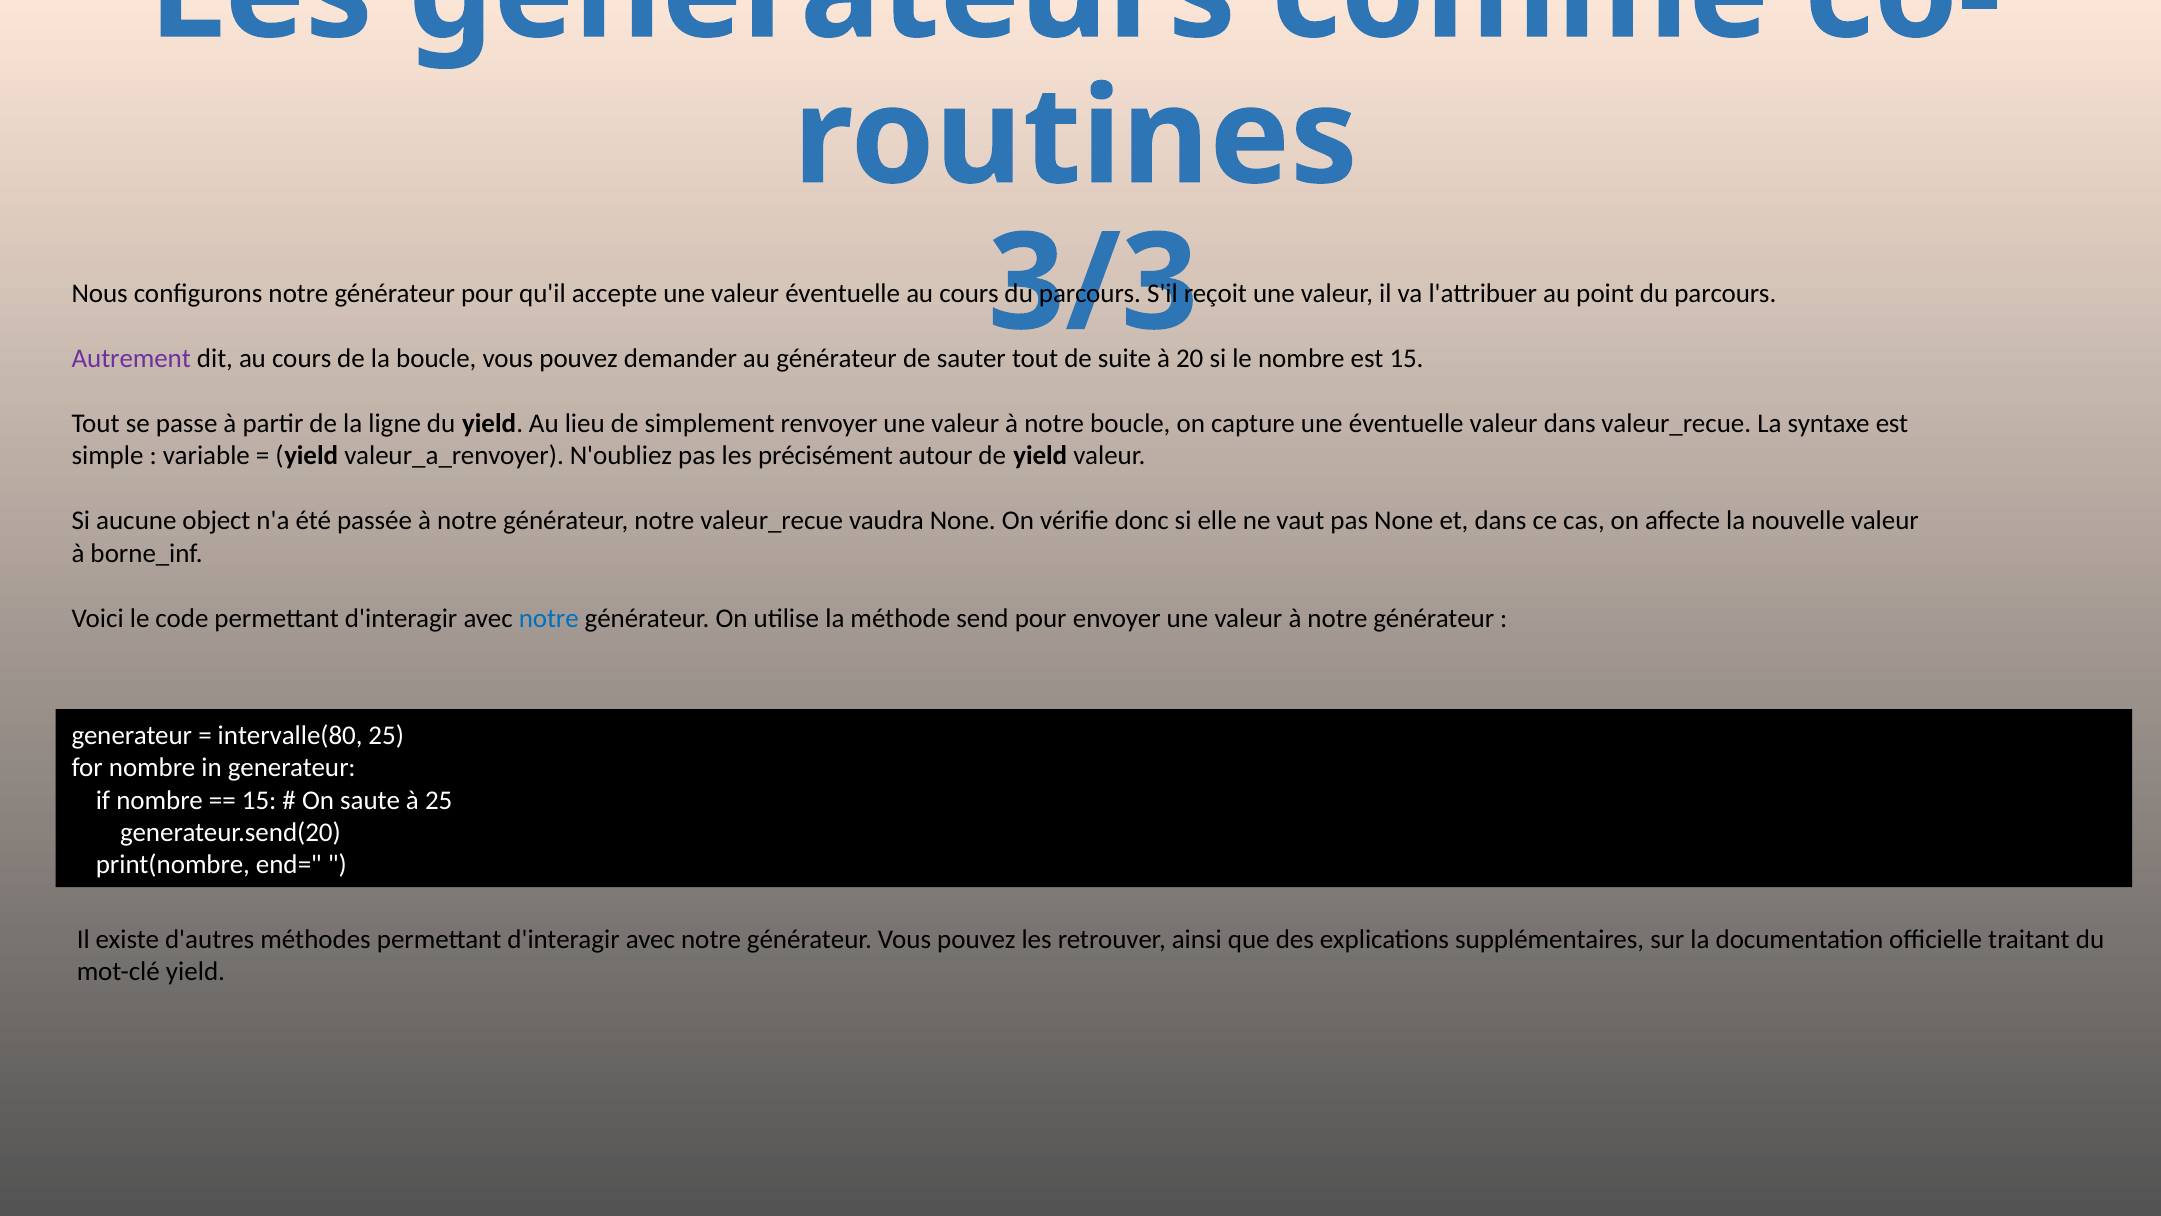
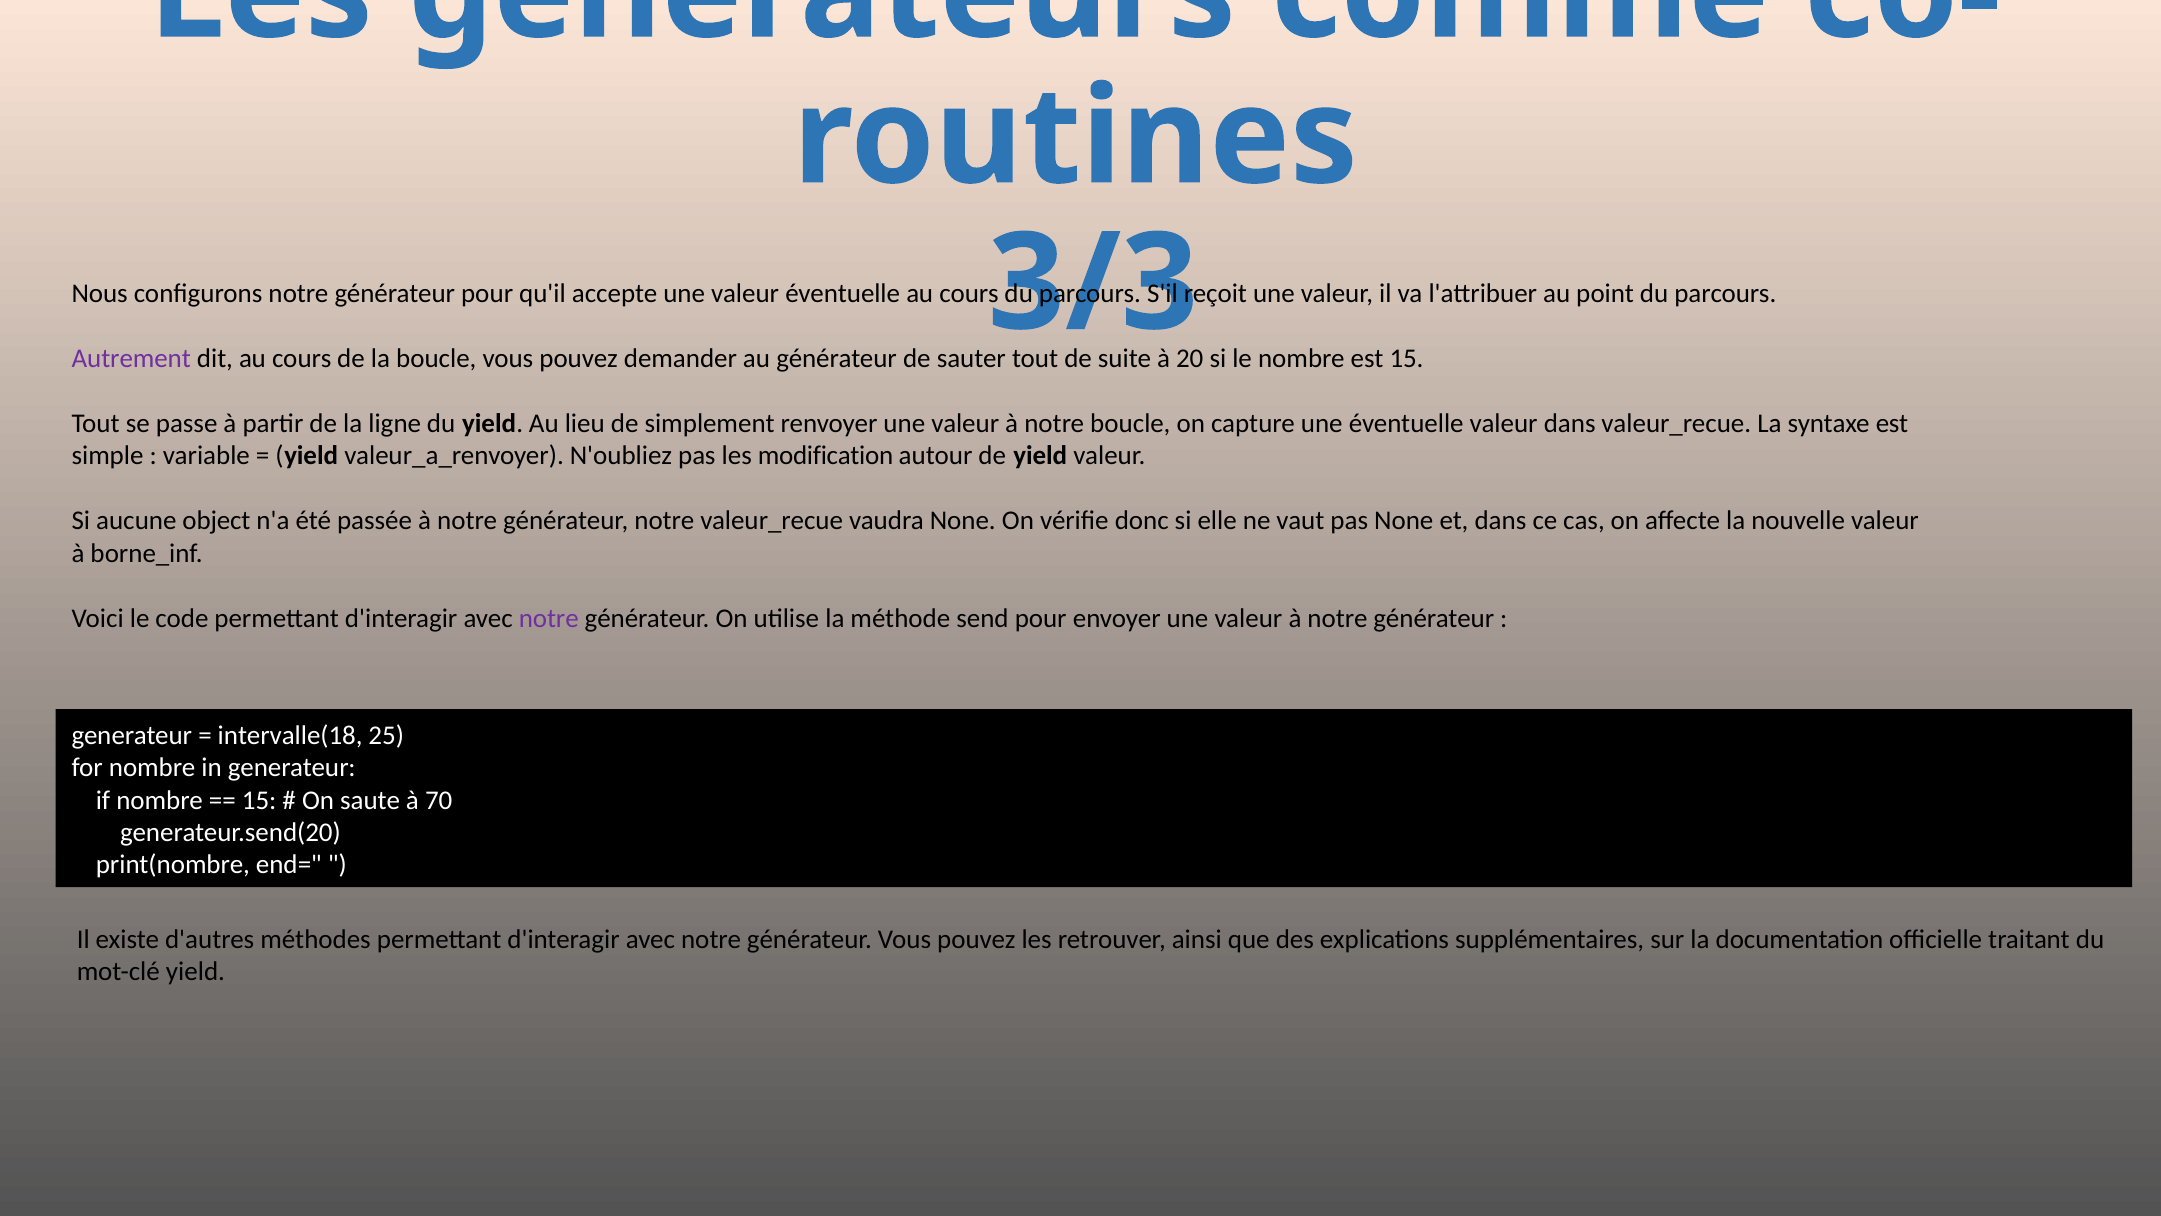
précisément: précisément -> modification (826, 456)
notre colour: blue -> purple (549, 618)
intervalle(80: intervalle(80 -> intervalle(18 (290, 735)
à 25: 25 -> 70 (439, 800)
